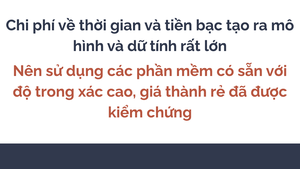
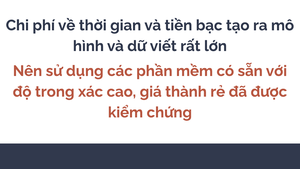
tính: tính -> viết (163, 46)
